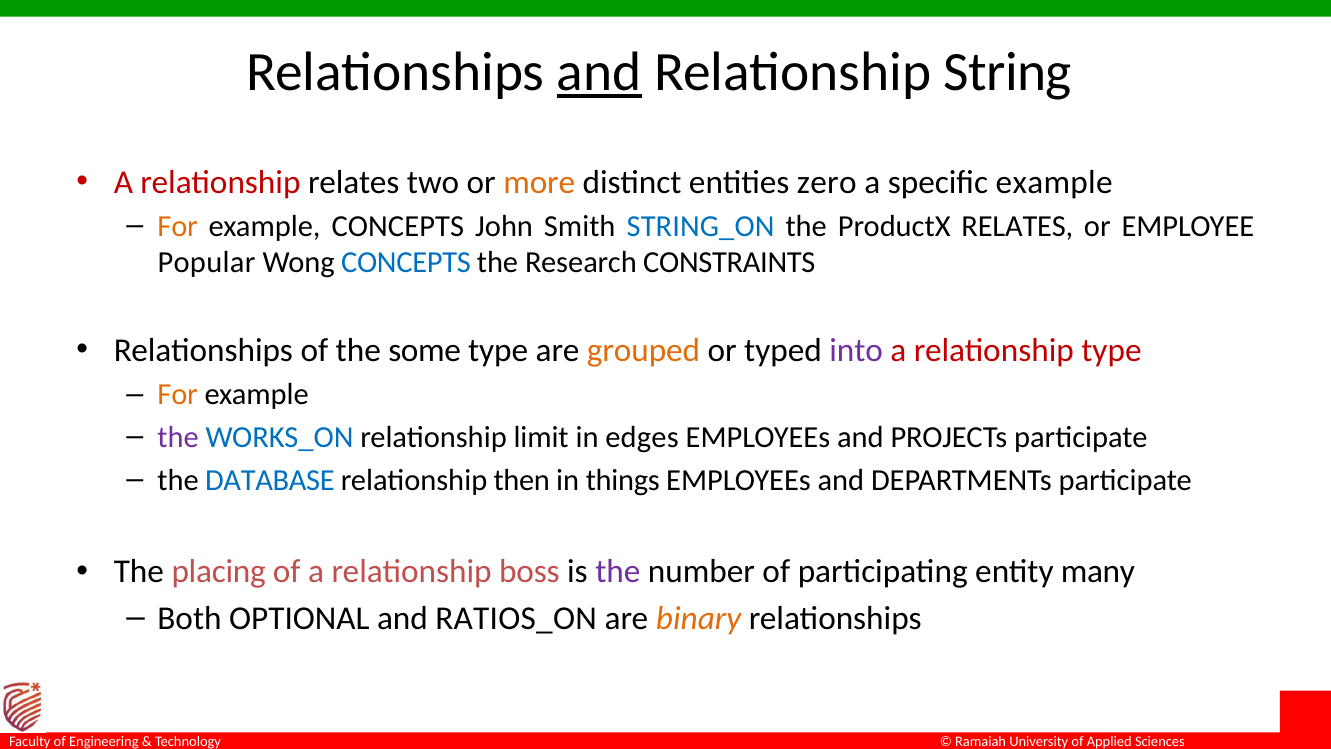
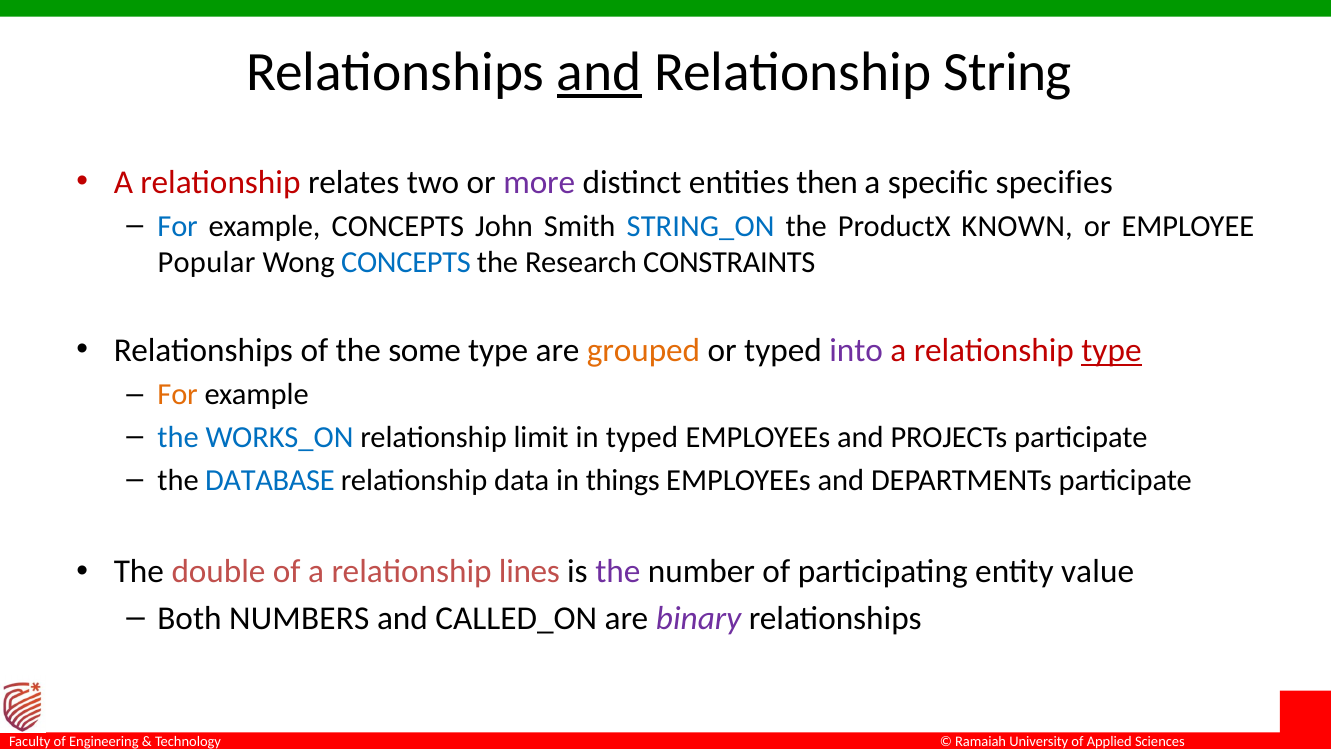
more colour: orange -> purple (539, 182)
zero: zero -> then (827, 182)
specific example: example -> specifies (1054, 182)
For colour: orange -> blue (178, 226)
ProductX RELATES: RELATES -> KNOWN (1017, 226)
type underline: none -> present (1111, 351)
the colour: purple -> blue (178, 437)
in edges: edges -> typed (642, 437)
then: then -> data (522, 480)
placing: placing -> double (219, 572)
boss: boss -> lines (529, 572)
many: many -> value (1098, 572)
OPTIONAL: OPTIONAL -> NUMBERS (299, 618)
RATIOS_ON: RATIOS_ON -> CALLED_ON (516, 618)
binary colour: orange -> purple (699, 618)
